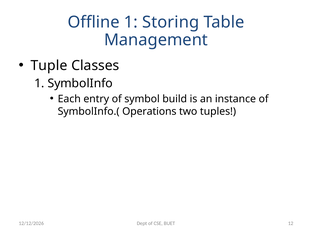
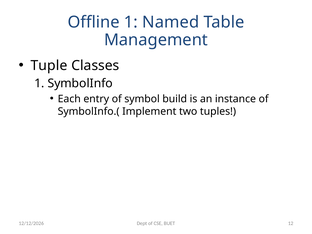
Storing: Storing -> Named (171, 22)
Operations: Operations -> Implement (149, 111)
